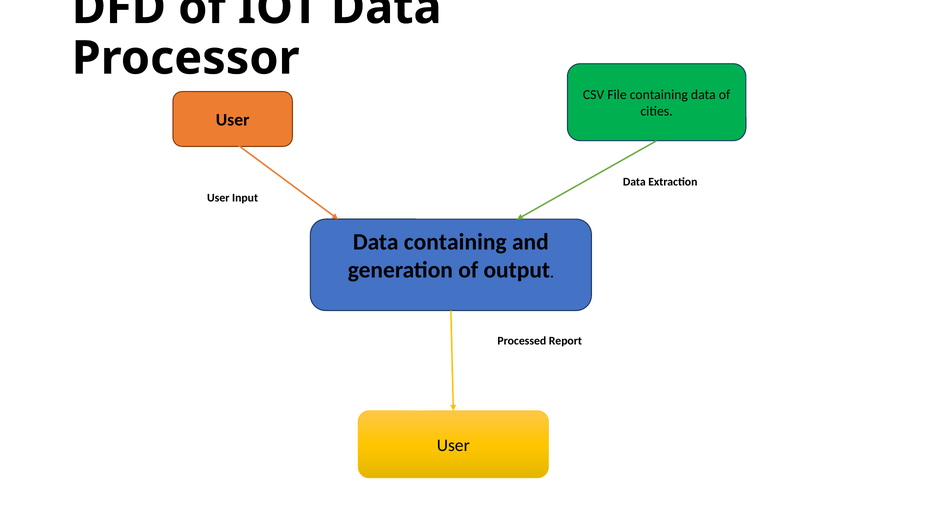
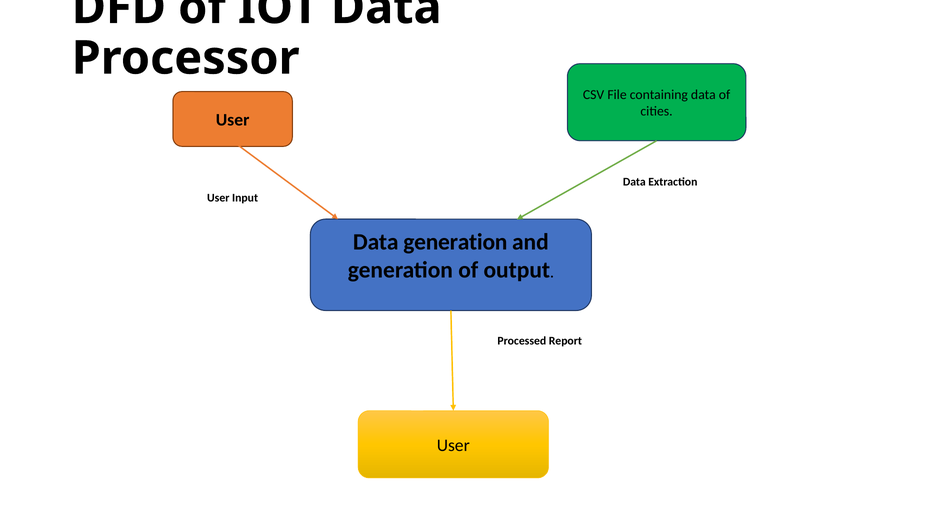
Data containing: containing -> generation (455, 242)
